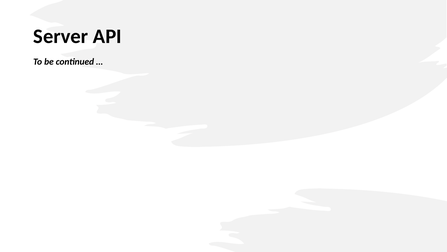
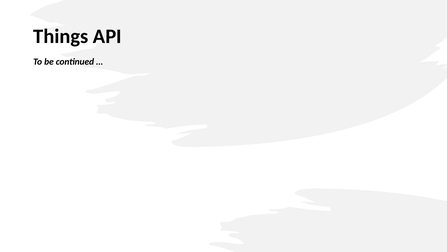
Server: Server -> Things (61, 36)
